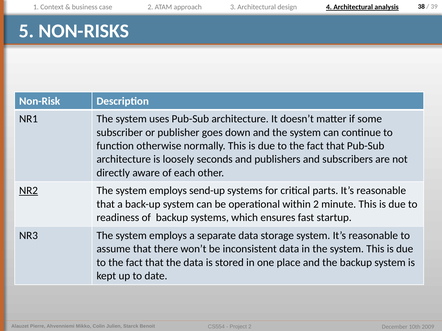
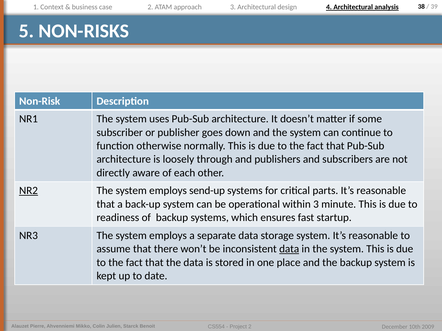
seconds: seconds -> through (215, 160)
within 2: 2 -> 3 (316, 204)
data underline: none -> present (289, 249)
